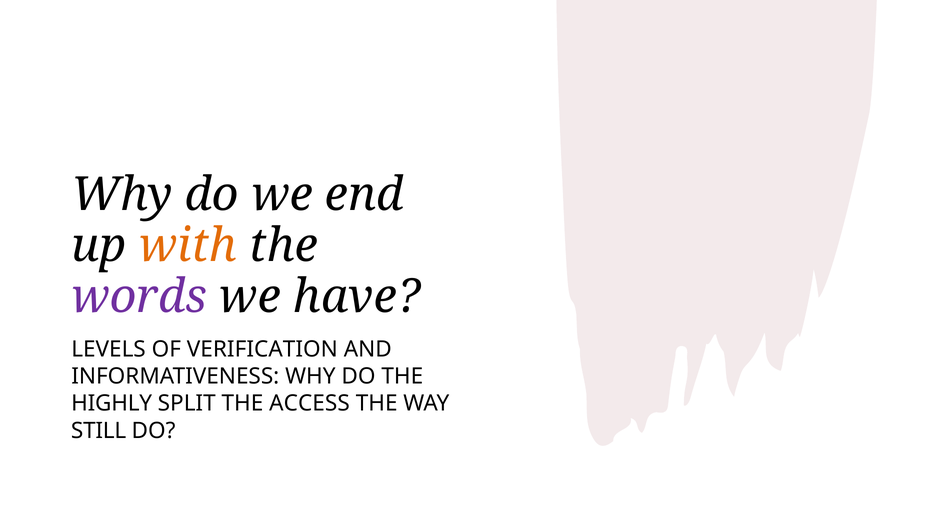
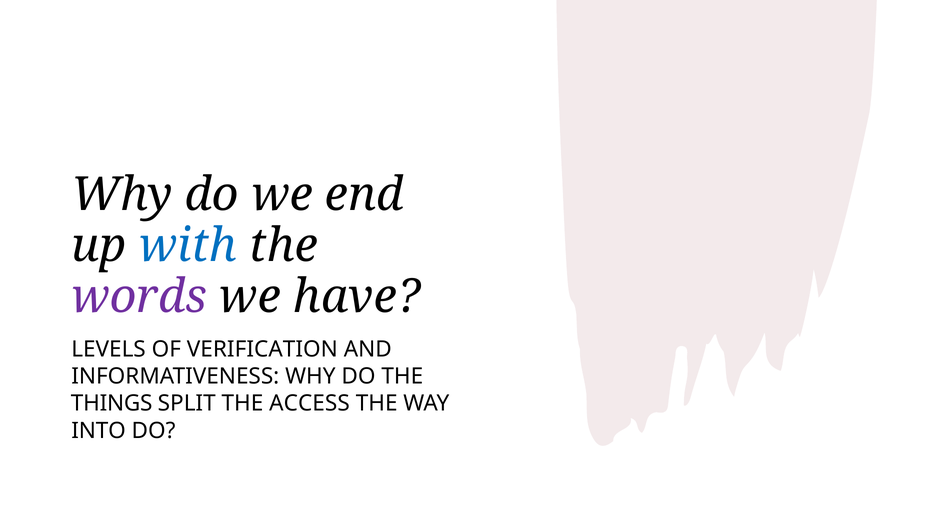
with colour: orange -> blue (188, 245)
HIGHLY: HIGHLY -> THINGS (112, 403)
STILL: STILL -> INTO (99, 430)
